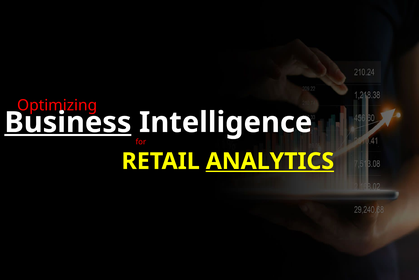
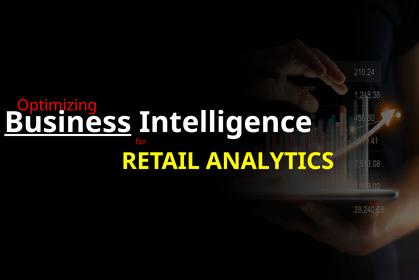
ANALYTICS underline: present -> none (270, 161)
